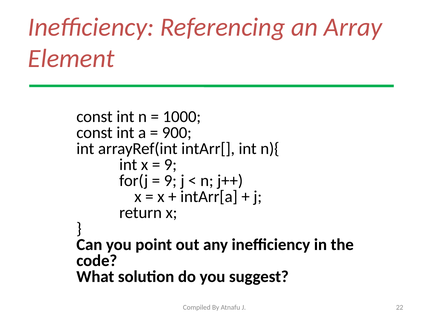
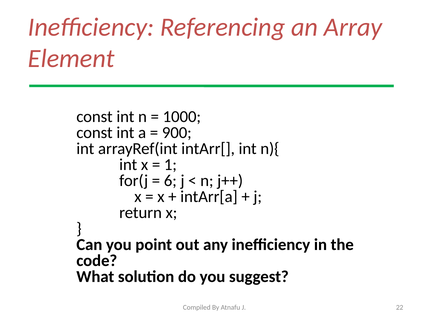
9: 9 -> 1 (170, 165)
9: 9 -> 6 (170, 181)
